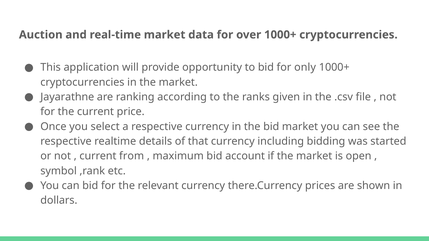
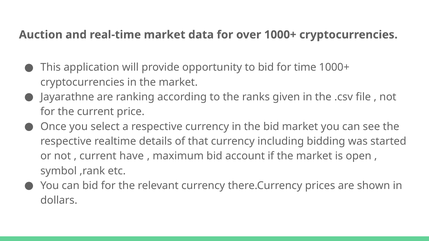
only: only -> time (305, 67)
from: from -> have (132, 156)
